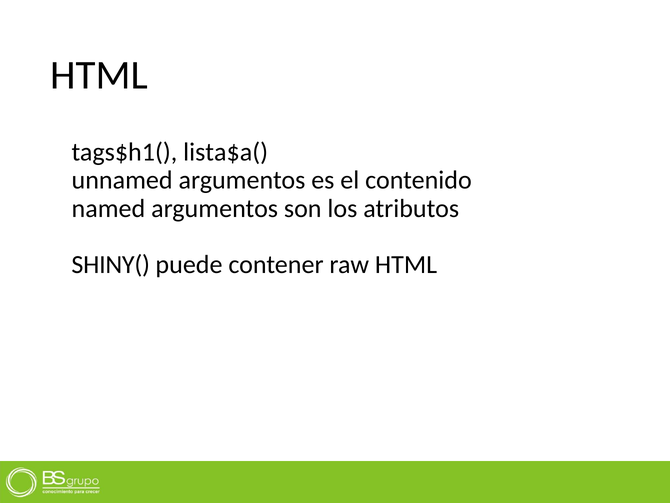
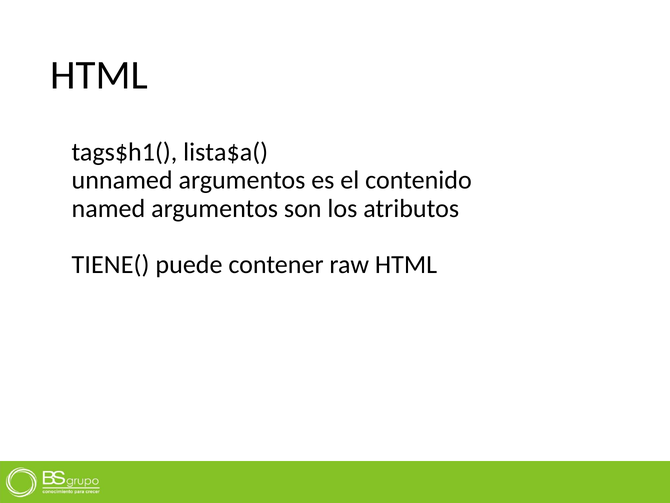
SHINY(: SHINY( -> TIENE( (111, 264)
